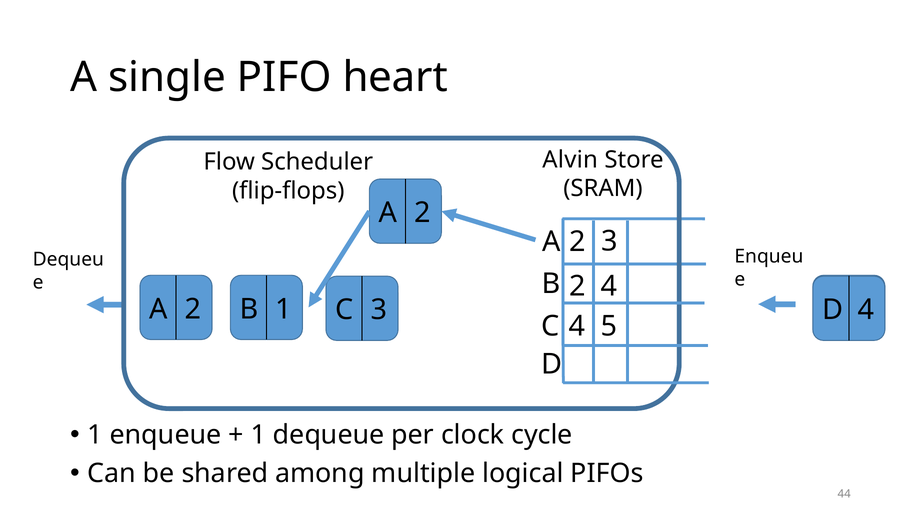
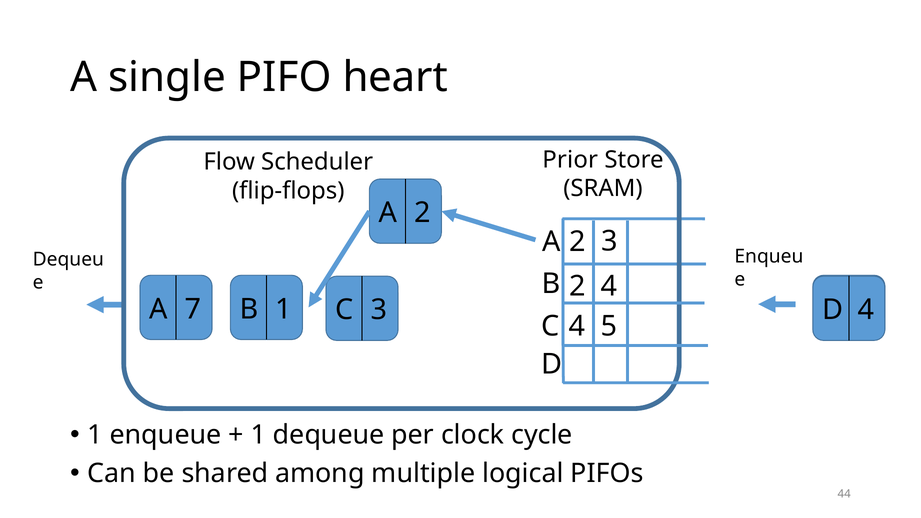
Alvin: Alvin -> Prior (570, 160)
2: 2 -> 7 (193, 309)
